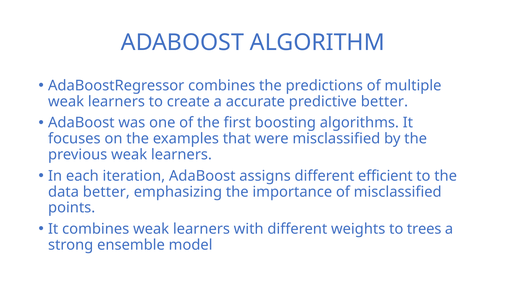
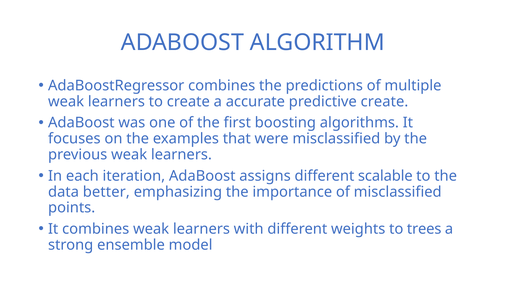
predictive better: better -> create (384, 101)
efficient: efficient -> scalable (385, 176)
